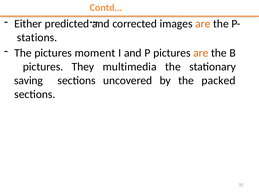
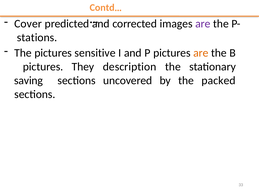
Either: Either -> Cover (28, 24)
are colour: orange -> purple (203, 24)
moment: moment -> sensitive (95, 53)
multimedia: multimedia -> description (130, 67)
